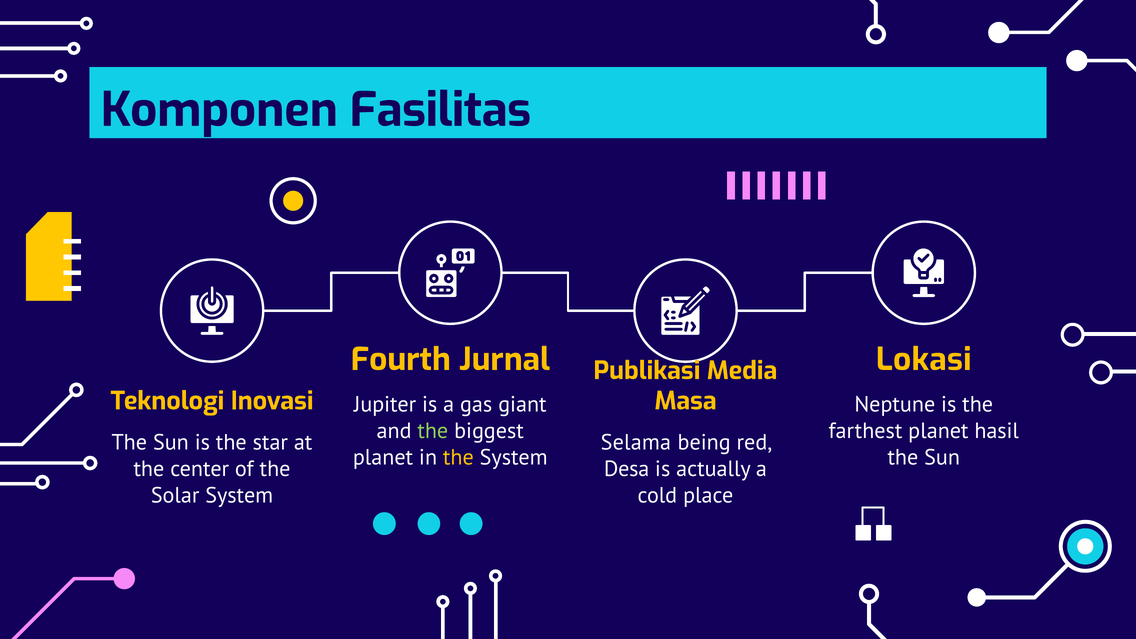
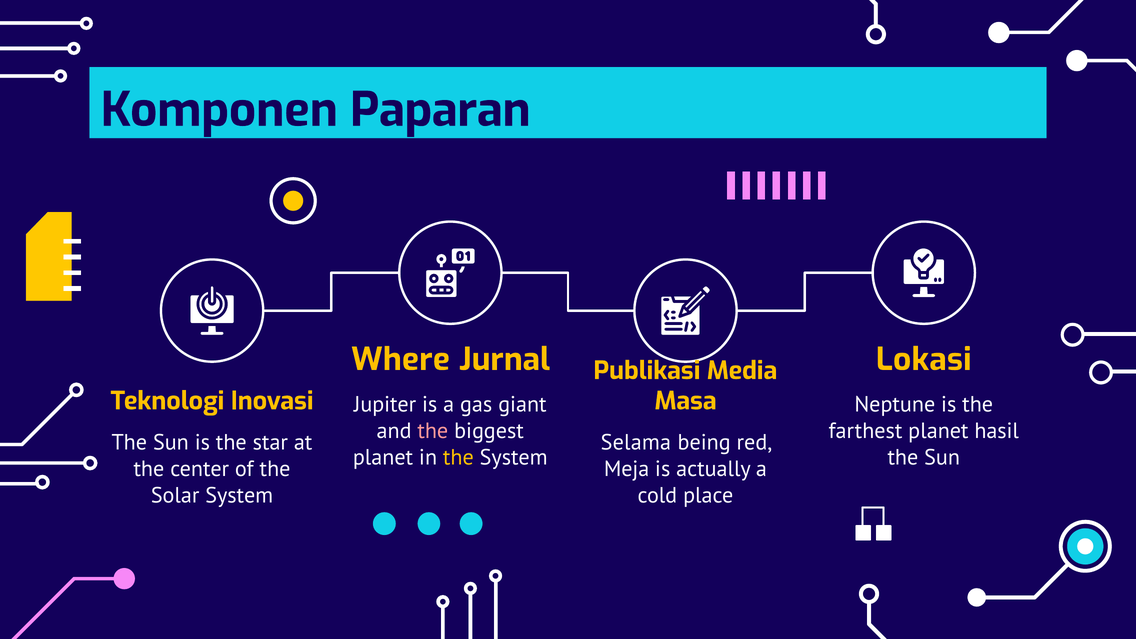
Fasilitas: Fasilitas -> Paparan (440, 110)
Fourth: Fourth -> Where (401, 360)
the colour: light green -> pink (433, 431)
Desa: Desa -> Meja (627, 469)
